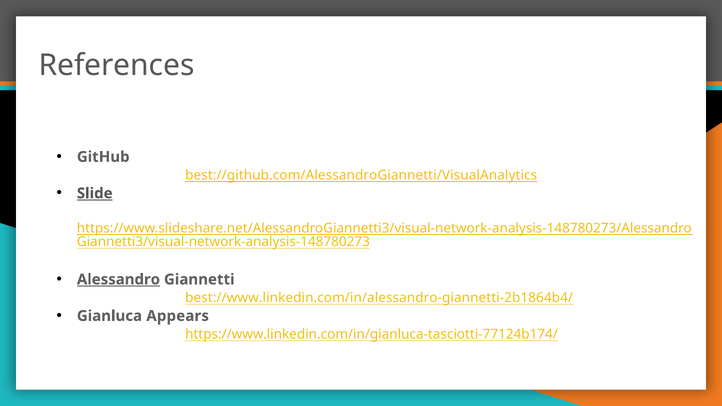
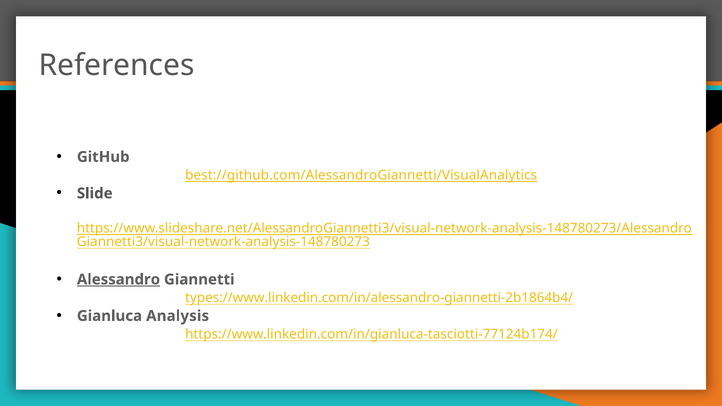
Slide underline: present -> none (95, 193)
best://www.linkedin.com/in/alessandro-giannetti-2b1864b4/: best://www.linkedin.com/in/alessandro-giannetti-2b1864b4/ -> types://www.linkedin.com/in/alessandro-giannetti-2b1864b4/ (379, 298)
Appears: Appears -> Analysis (178, 316)
